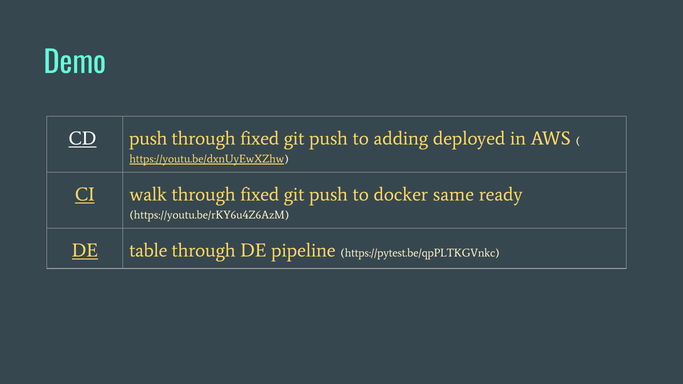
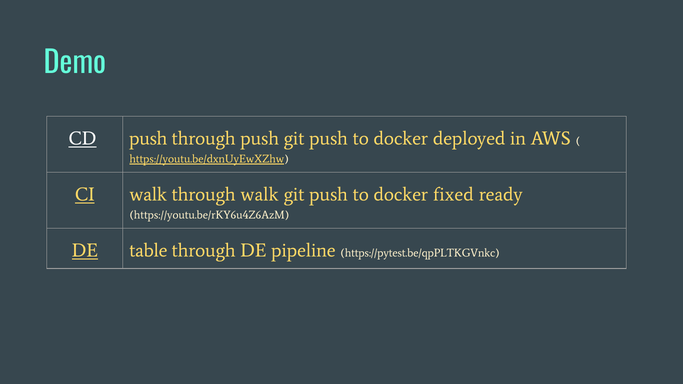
fixed: fixed -> push (260, 139)
adding: adding -> docker (401, 139)
walk through fixed: fixed -> walk (260, 195)
same: same -> fixed (453, 195)
